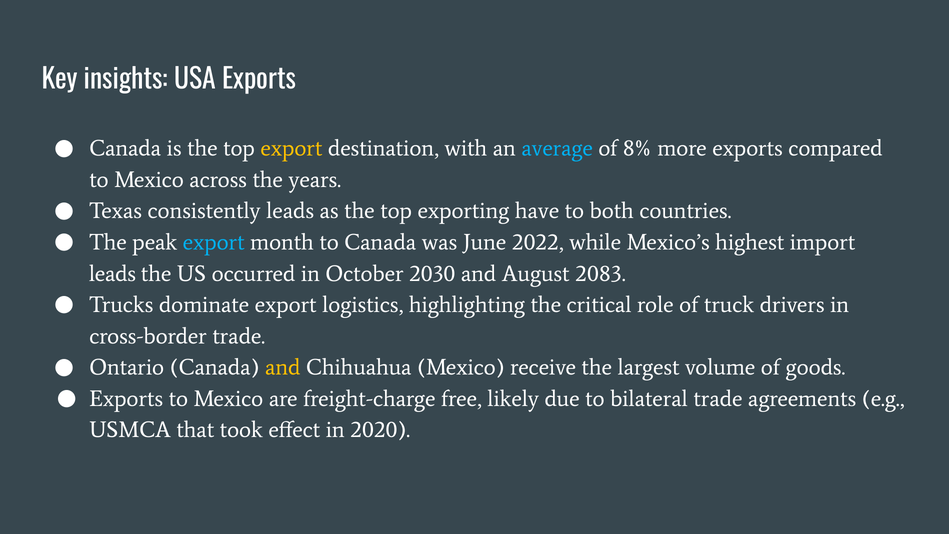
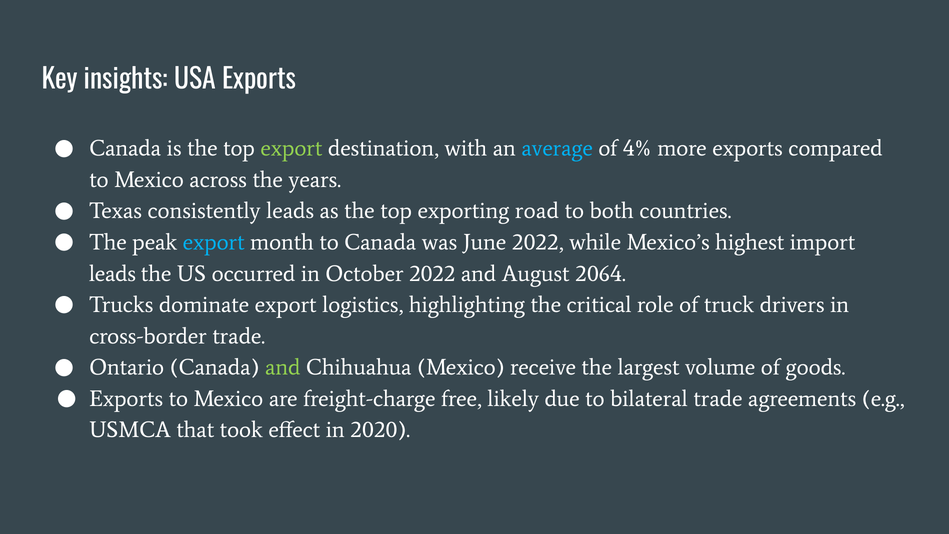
export colour: yellow -> light green (291, 148)
8%: 8% -> 4% (638, 148)
have: have -> road (537, 211)
October 2030: 2030 -> 2022 (432, 273)
2083: 2083 -> 2064 (600, 273)
and colour: yellow -> light green (283, 367)
